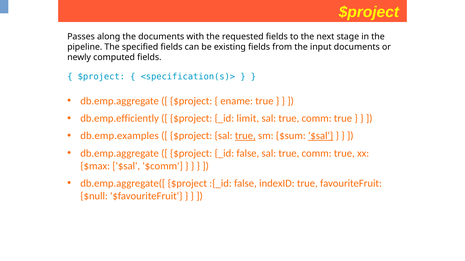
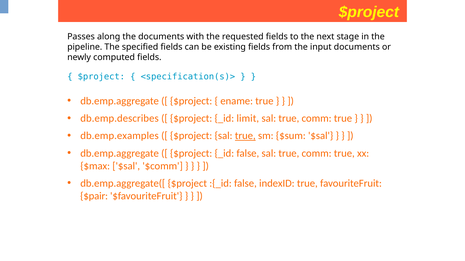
db.emp.efficiently: db.emp.efficiently -> db.emp.describes (120, 119)
$sal underline: present -> none (321, 136)
$null: $null -> $pair (94, 196)
